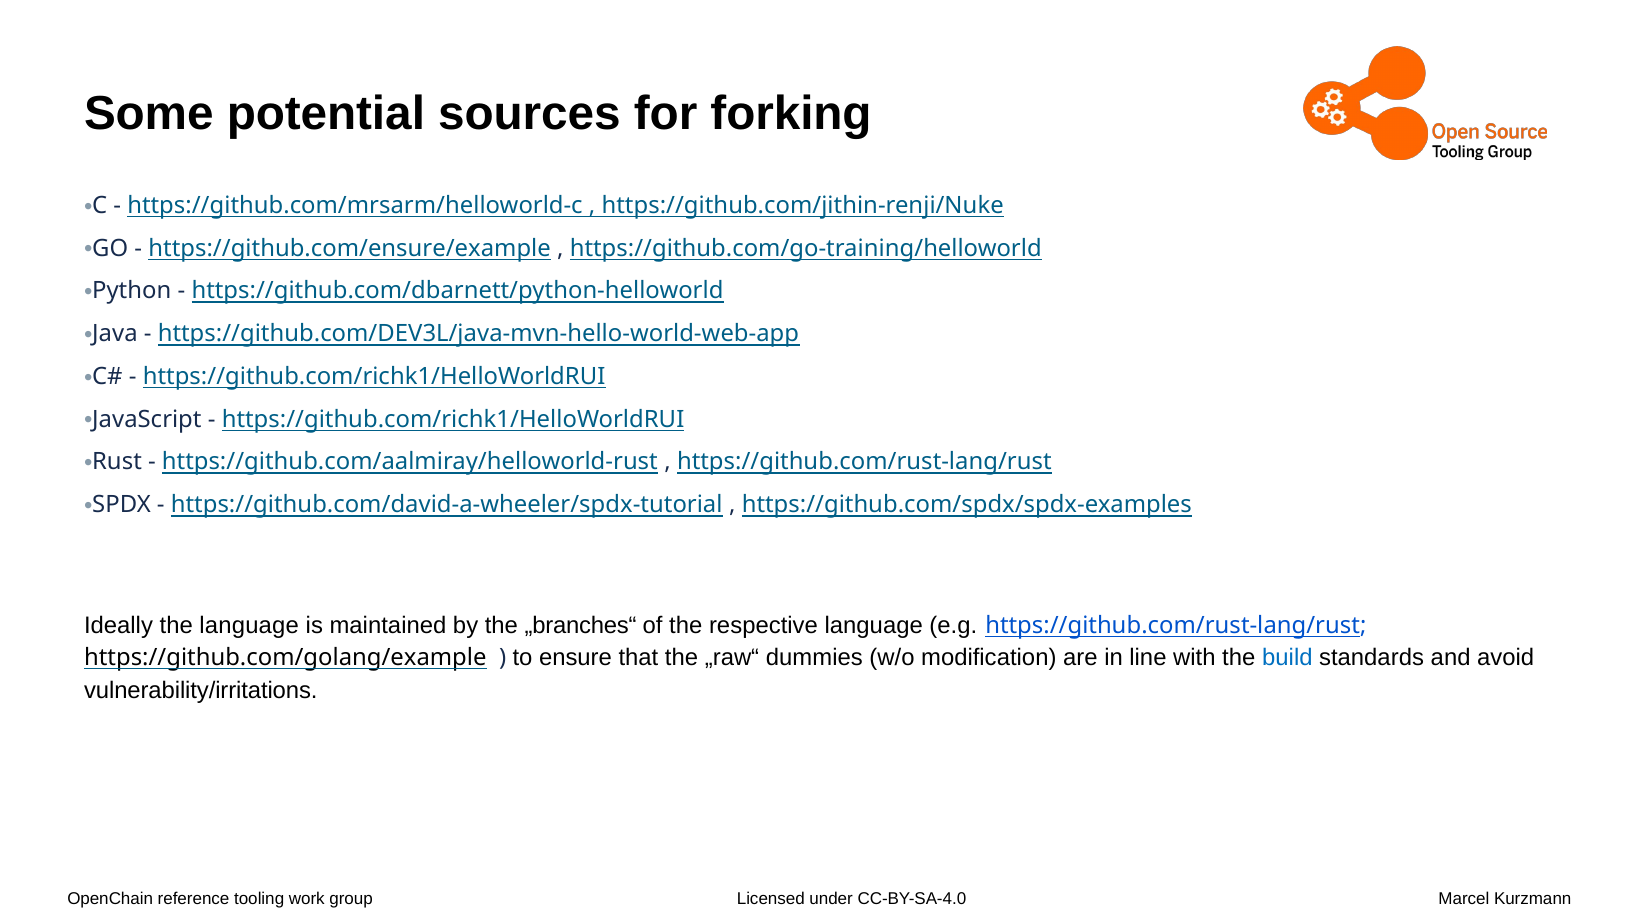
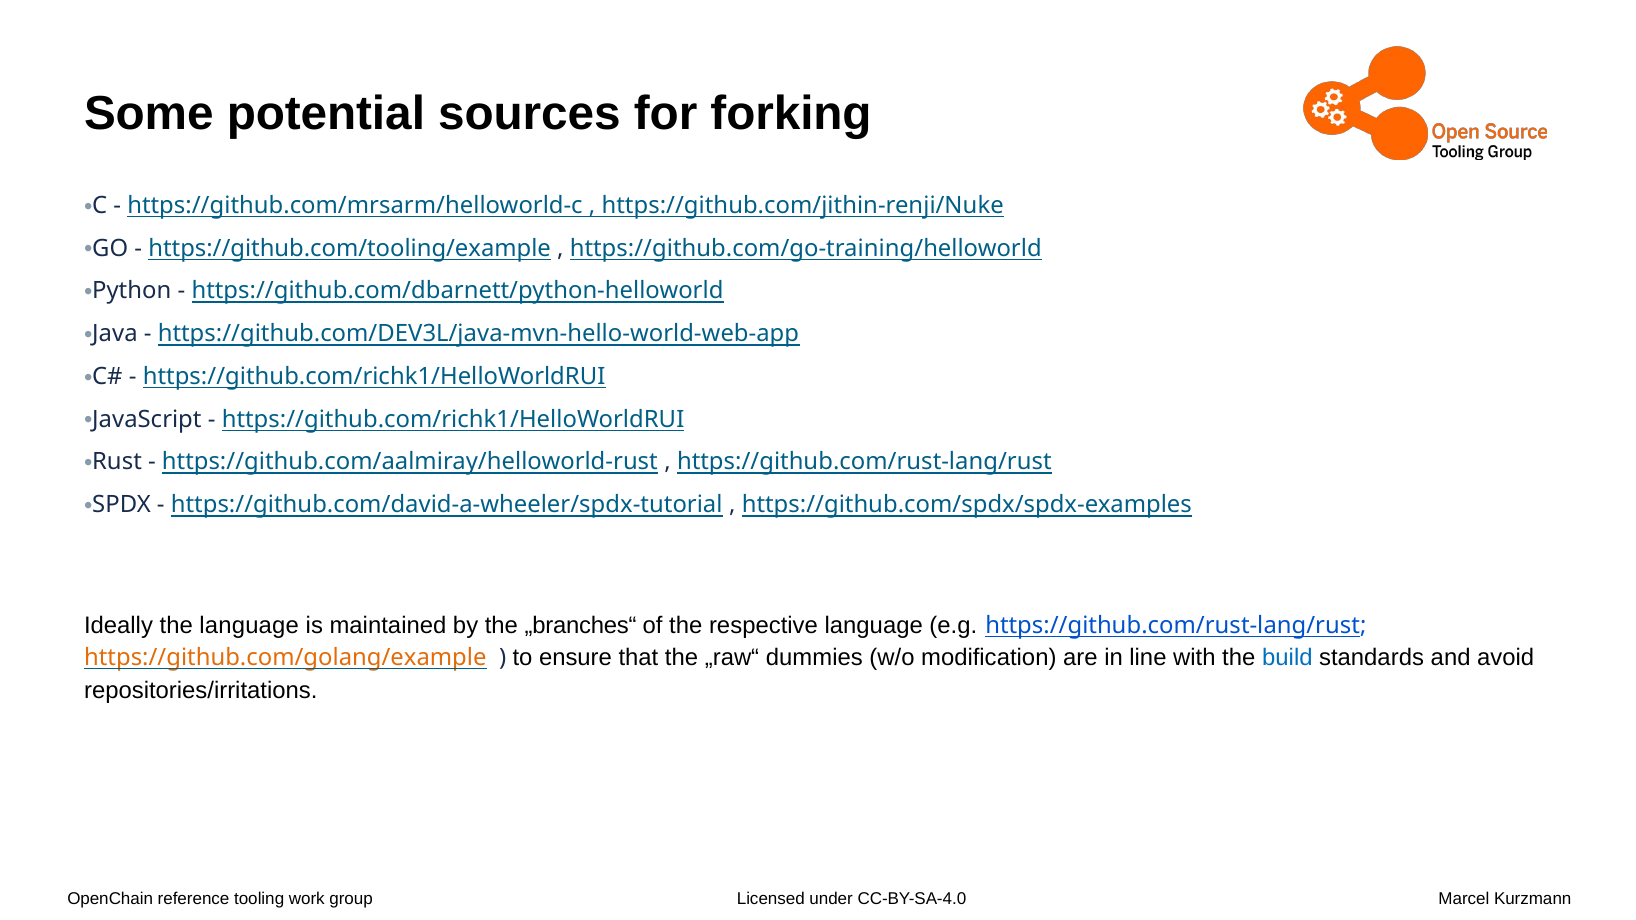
https://github.com/ensure/example: https://github.com/ensure/example -> https://github.com/tooling/example (350, 248)
https://github.com/golang/example colour: black -> orange (285, 658)
vulnerability/irritations: vulnerability/irritations -> repositories/irritations (201, 690)
